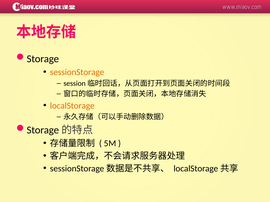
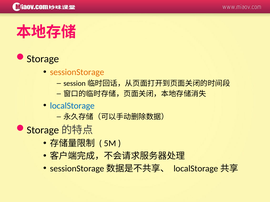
localStorage colour: orange -> blue (72, 106)
